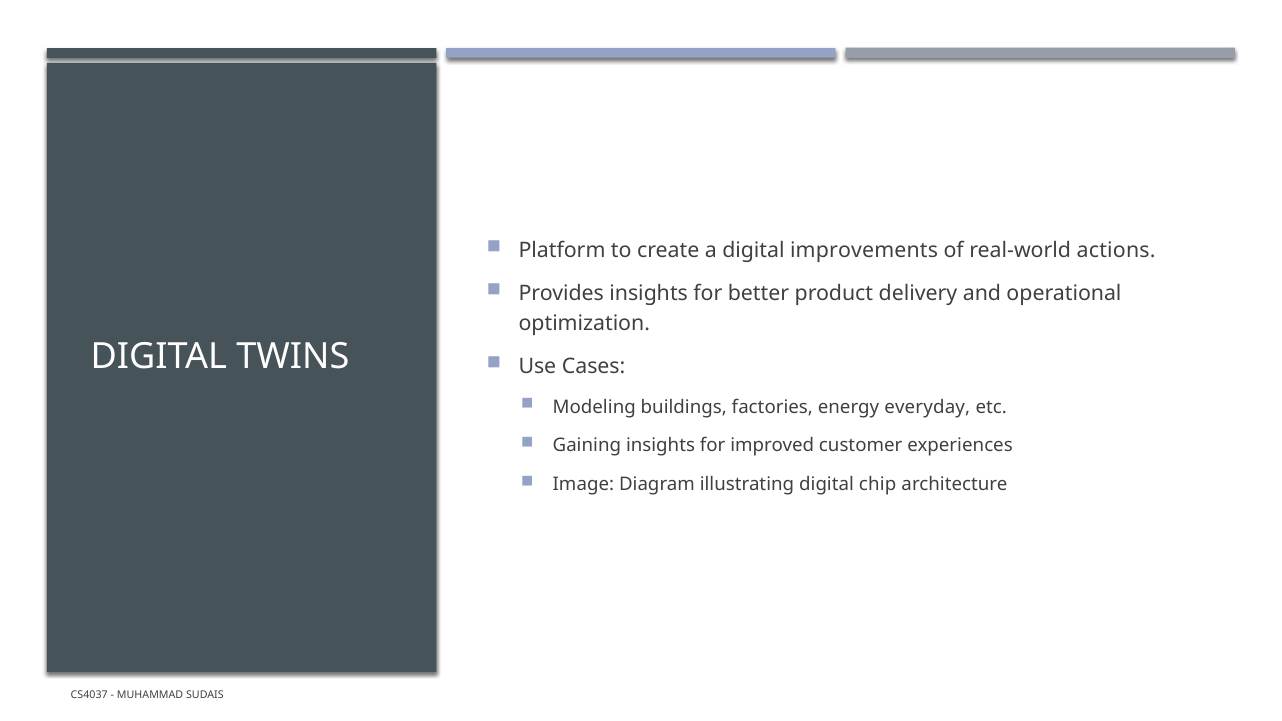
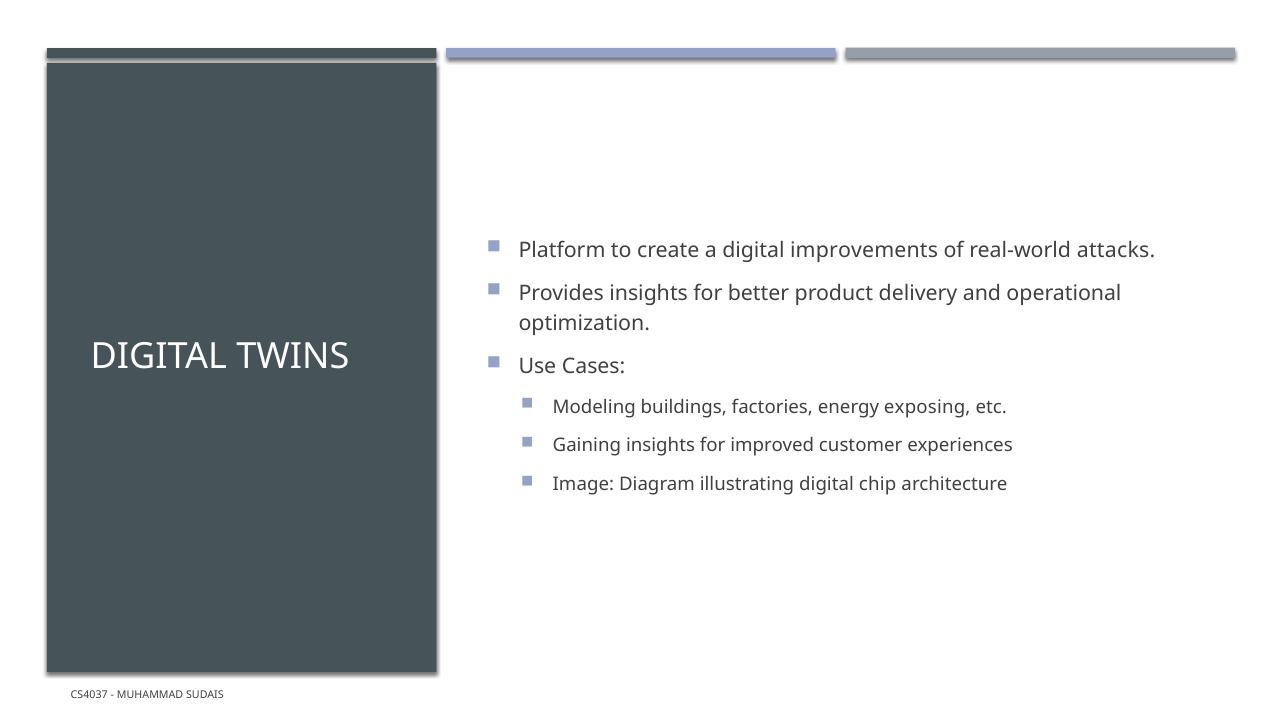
actions: actions -> attacks (1116, 250)
everyday: everyday -> exposing (927, 407)
